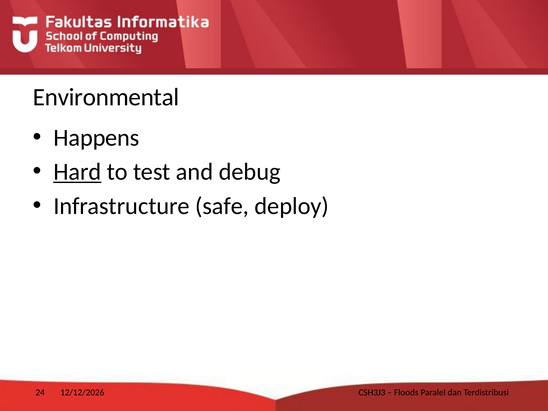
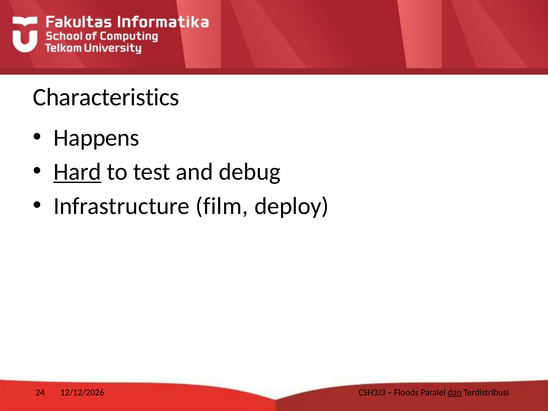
Environmental: Environmental -> Characteristics (106, 97)
safe: safe -> film (222, 206)
dan underline: none -> present (455, 392)
